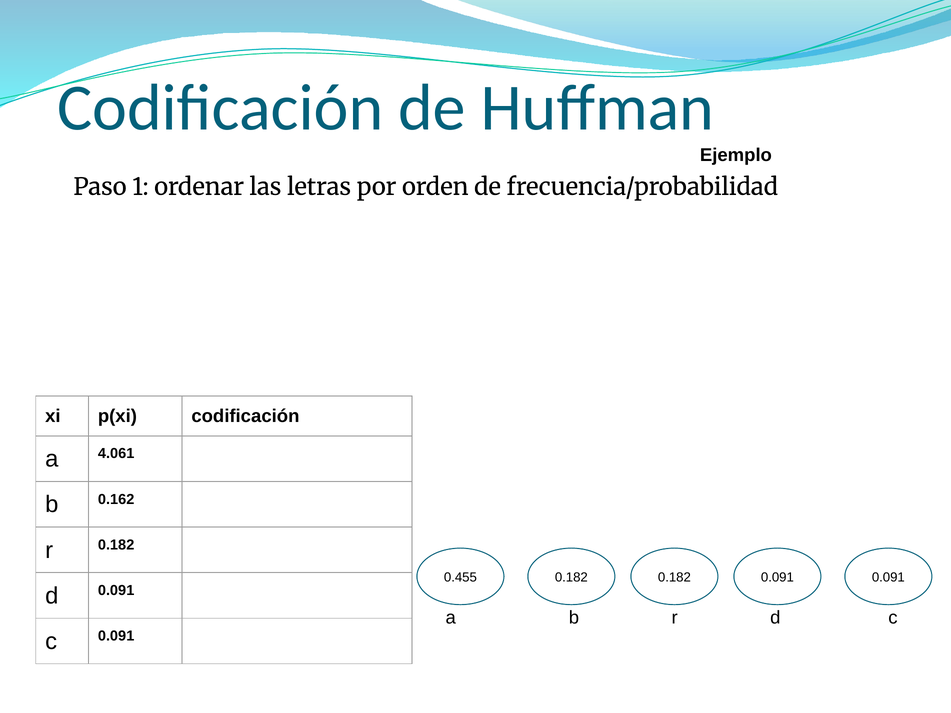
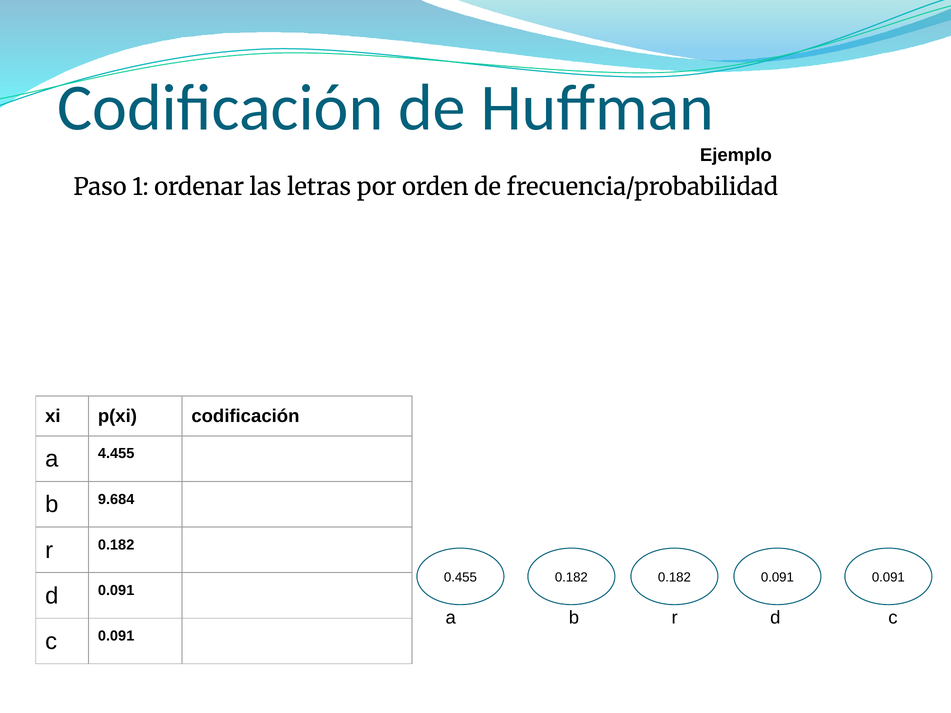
4.061: 4.061 -> 4.455 (116, 454)
0.162: 0.162 -> 9.684 (116, 499)
